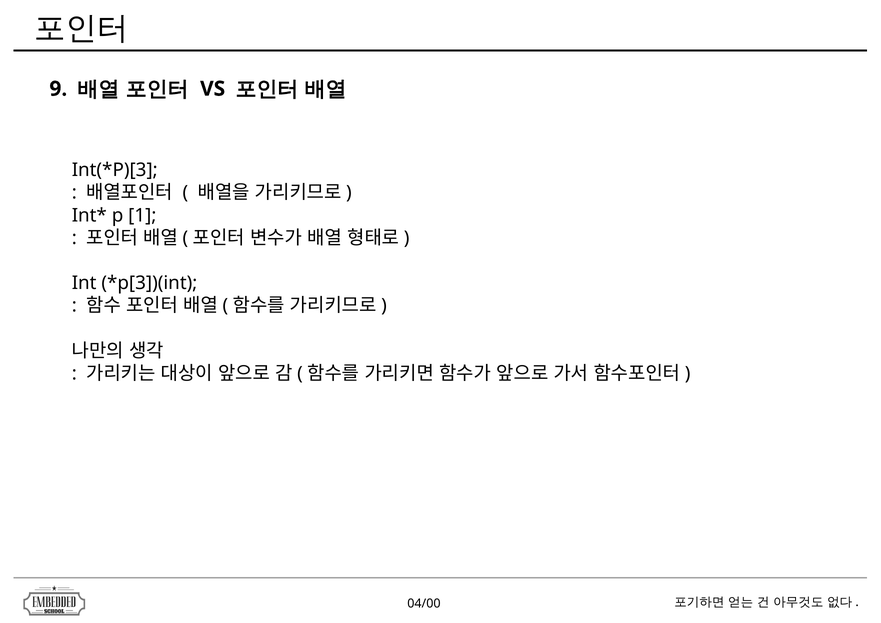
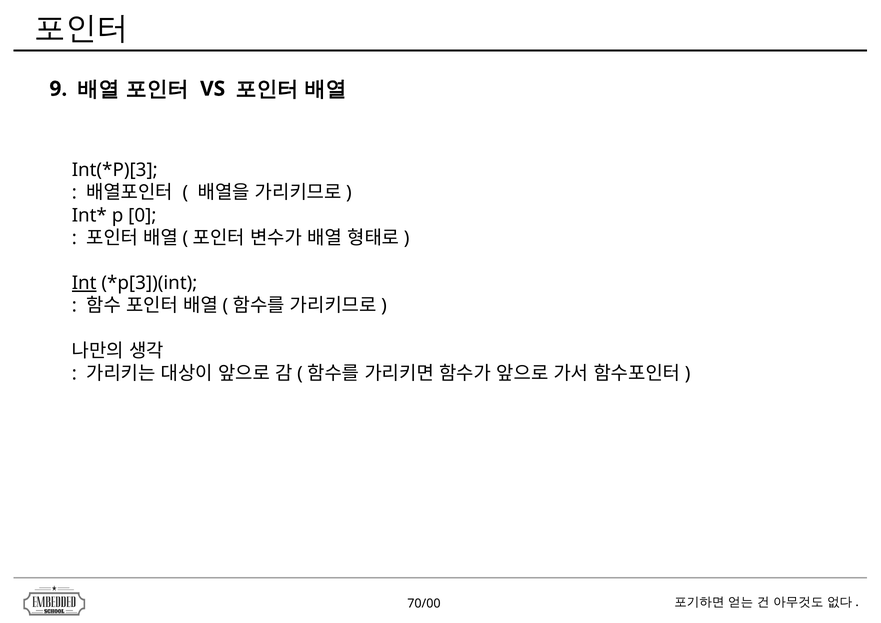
1: 1 -> 0 (142, 215)
Int underline: none -> present (84, 283)
04/00: 04/00 -> 70/00 (424, 604)
